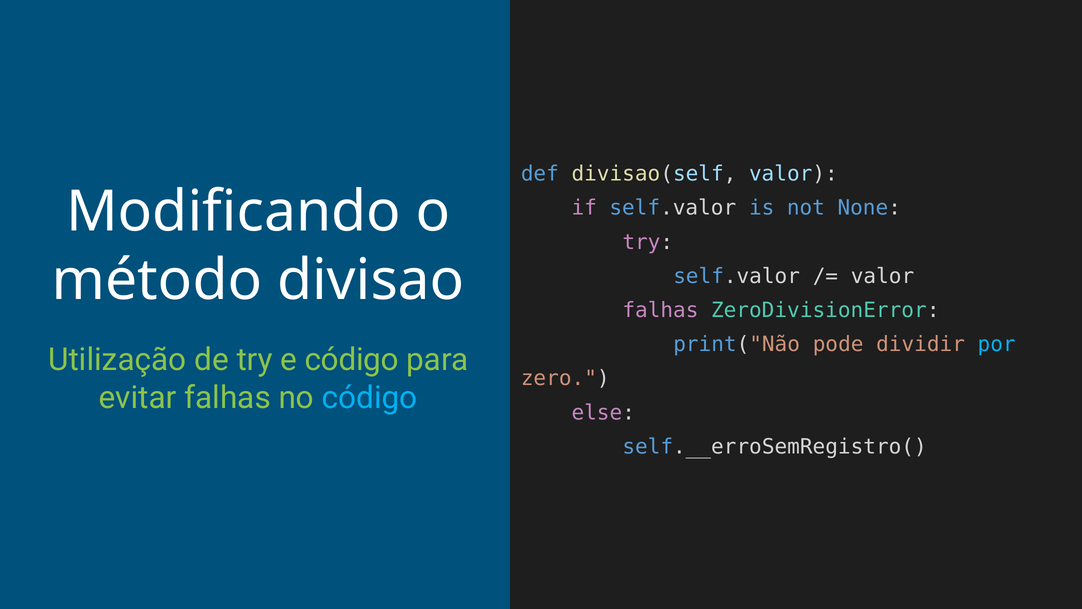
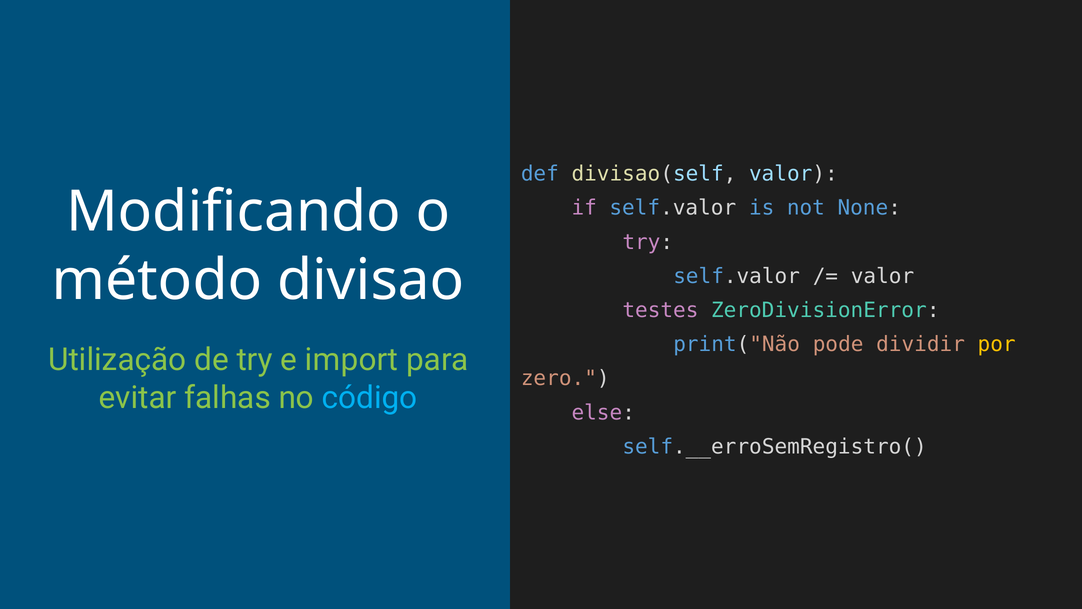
falhas: falhas -> testes (660, 310)
por colour: light blue -> yellow (997, 344)
e código: código -> import (352, 360)
